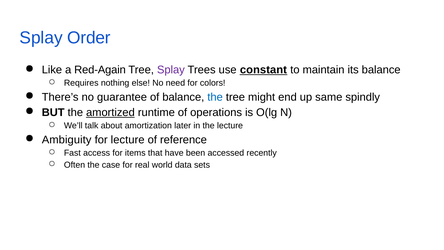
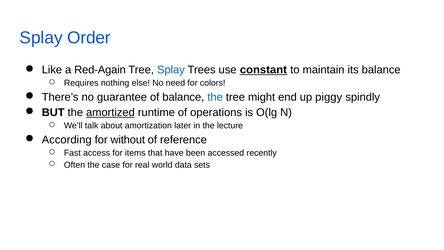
Splay colour: purple -> blue (171, 70)
same: same -> piggy (329, 97)
Ambiguity: Ambiguity -> According (67, 140)
for lecture: lecture -> without (128, 140)
